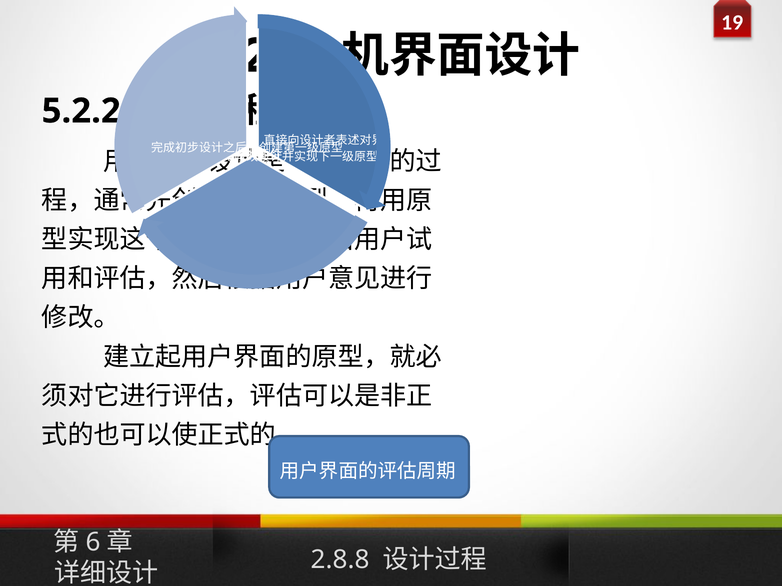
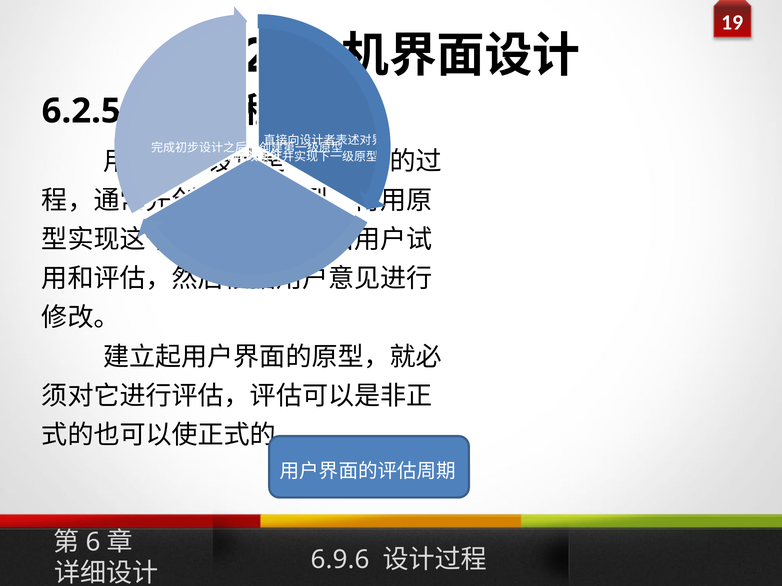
5.2.2: 5.2.2 -> 6.2.5 (81, 111)
2.8.8: 2.8.8 -> 6.9.6 (340, 560)
